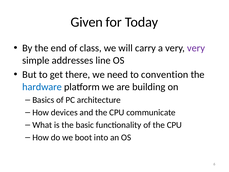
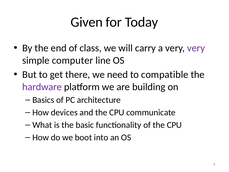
addresses: addresses -> computer (72, 60)
convention: convention -> compatible (165, 75)
hardware colour: blue -> purple (42, 87)
